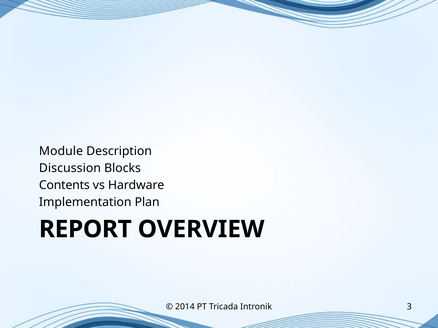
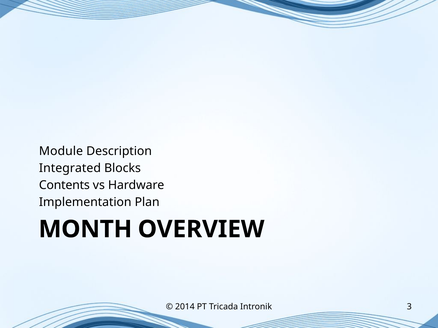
Discussion: Discussion -> Integrated (70, 168)
REPORT: REPORT -> MONTH (85, 230)
